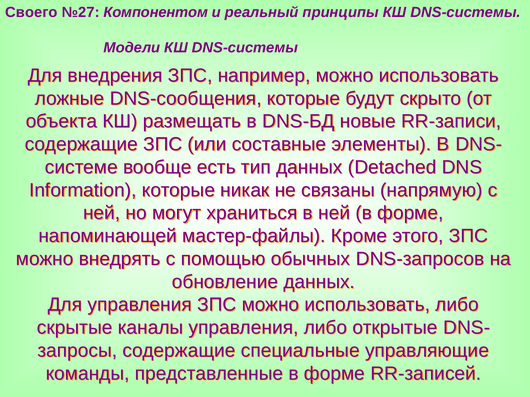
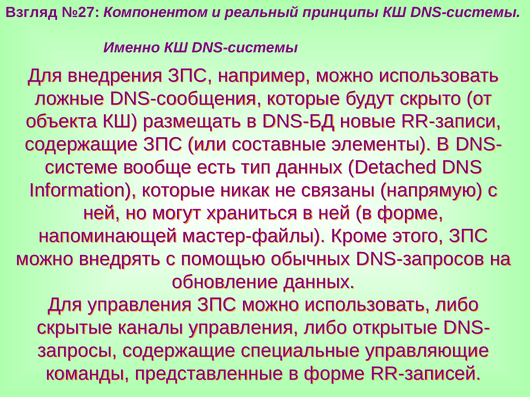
Своего: Своего -> Взгляд (31, 12)
Модели: Модели -> Именно (132, 48)
